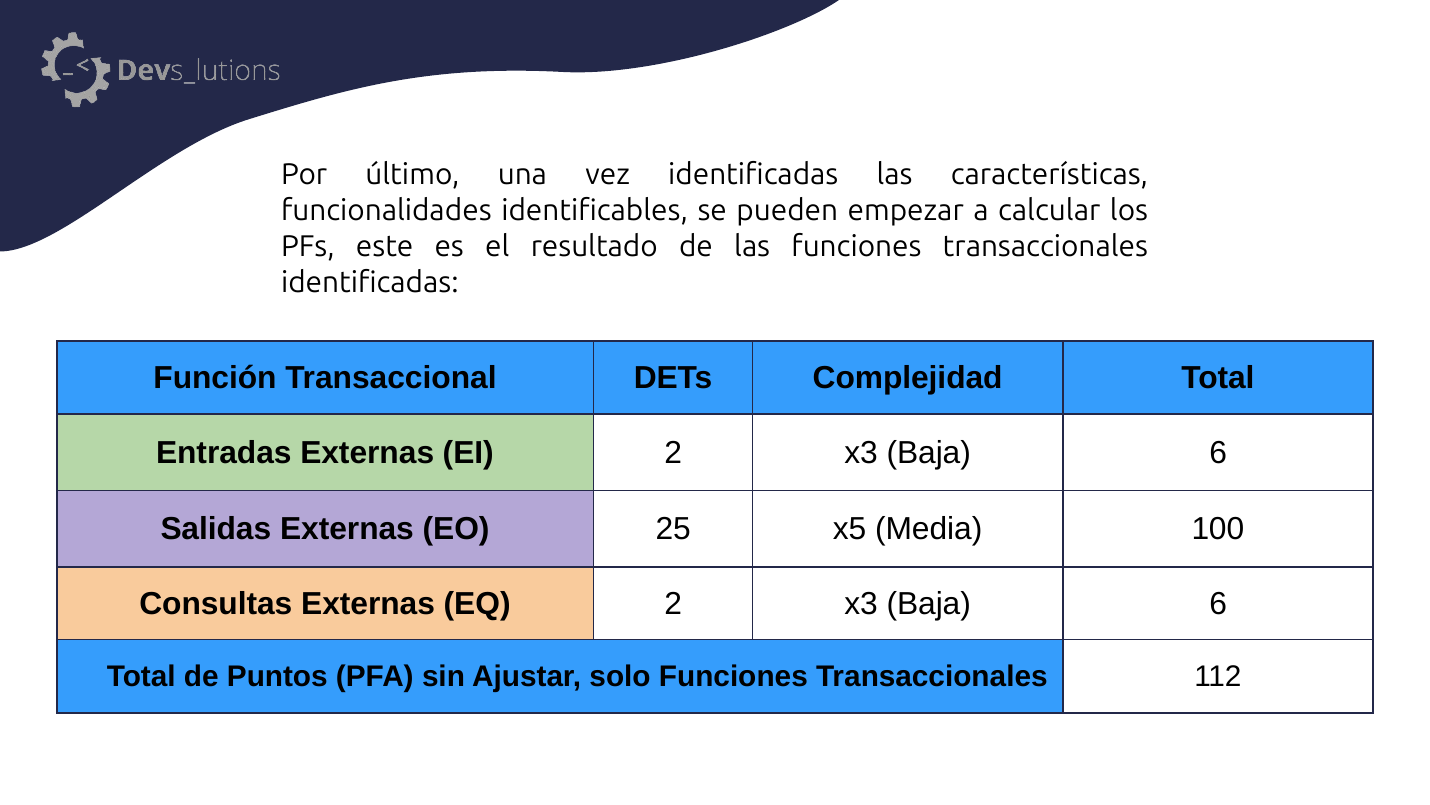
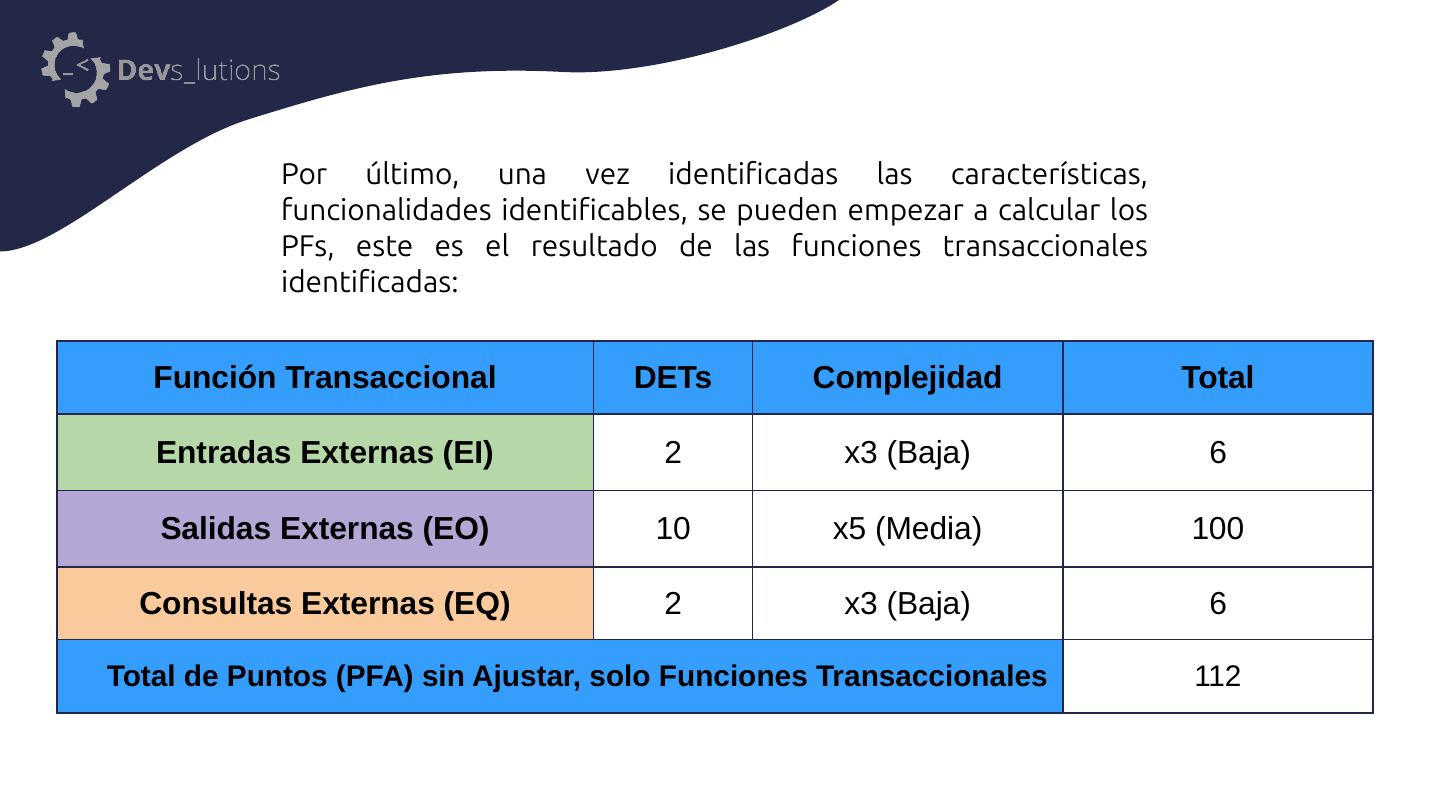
25: 25 -> 10 (673, 529)
